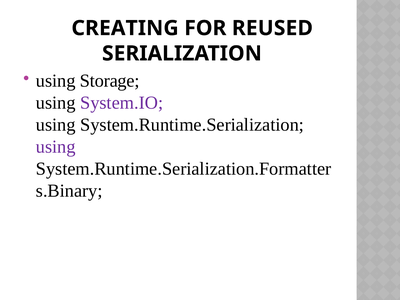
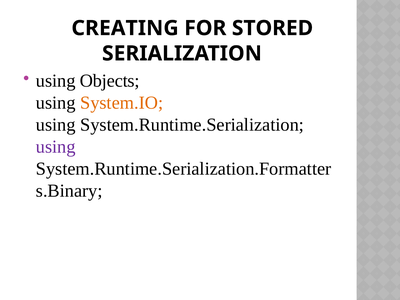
REUSED: REUSED -> STORED (272, 28)
Storage: Storage -> Objects (110, 81)
System.IO colour: purple -> orange (122, 103)
